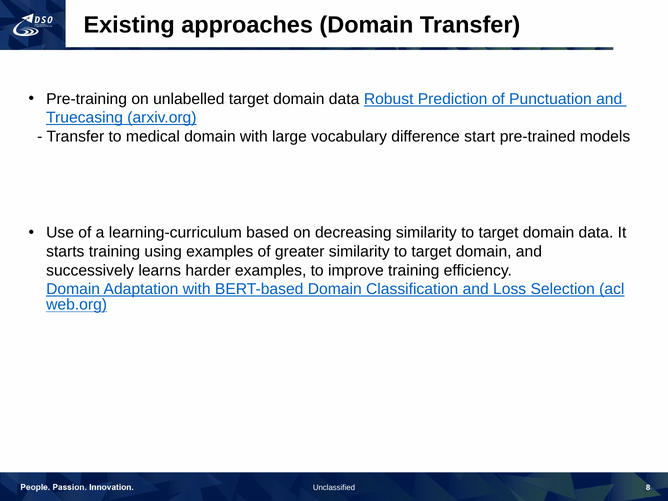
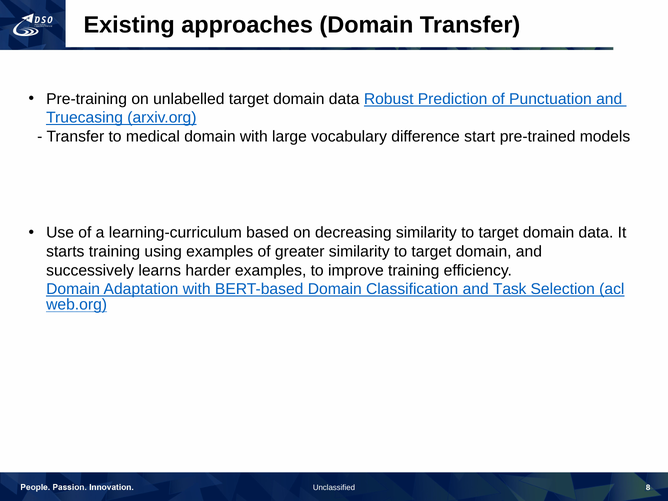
Loss: Loss -> Task (510, 289)
